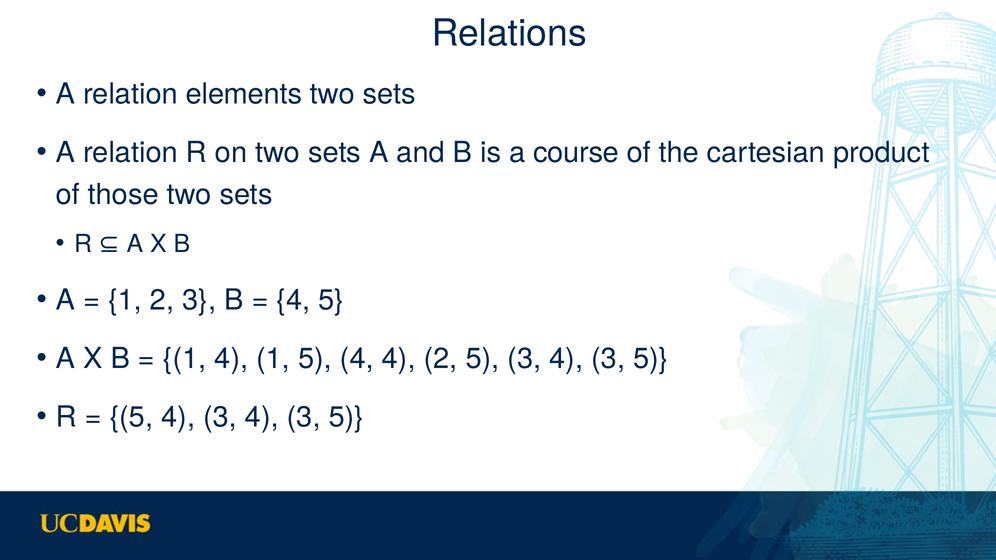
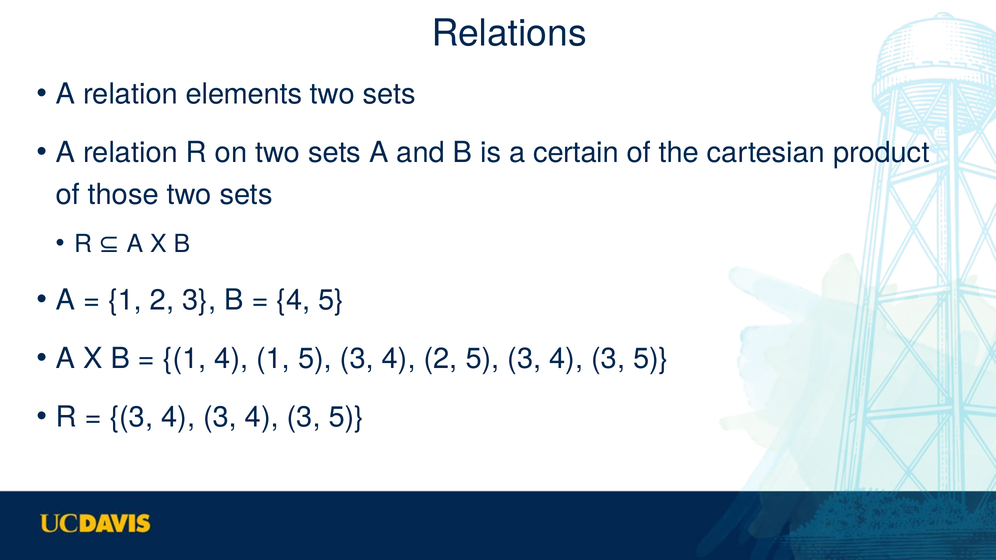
course: course -> certain (576, 153)
1 5 4: 4 -> 3 (357, 359)
5: 5 -> 3 (131, 417)
